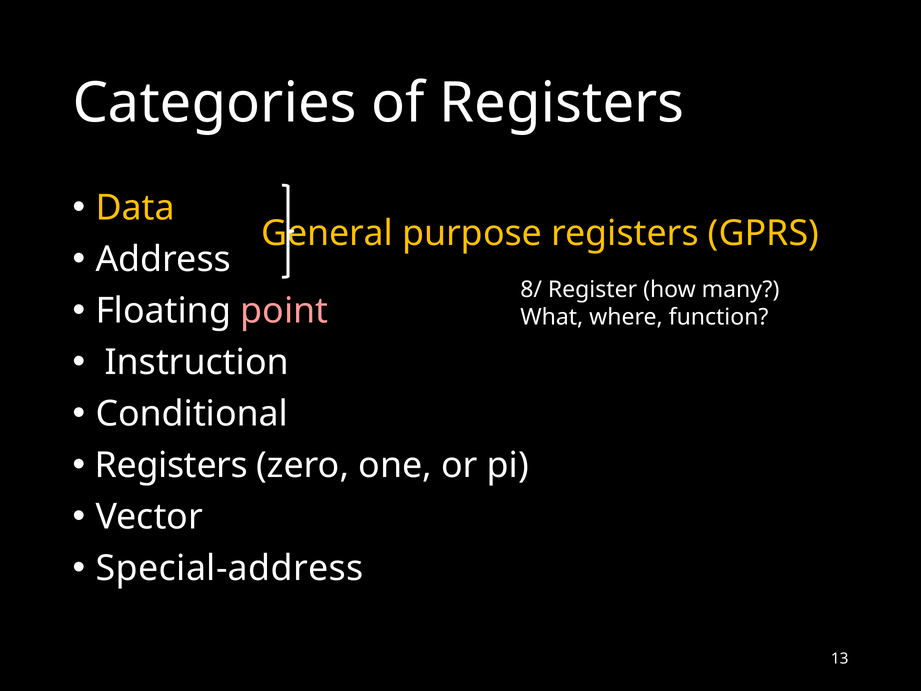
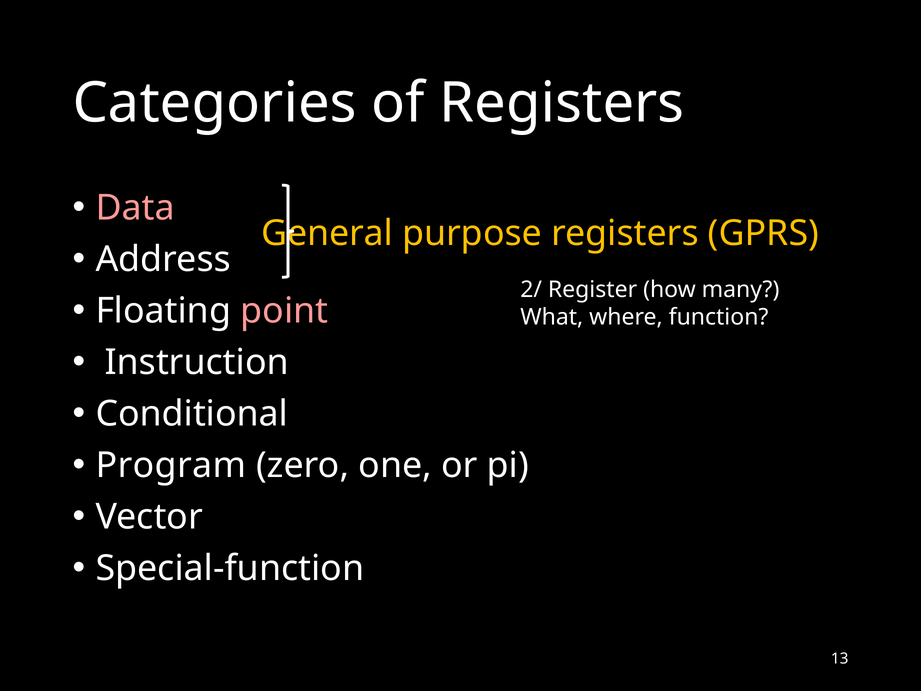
Data colour: yellow -> pink (135, 208)
8/: 8/ -> 2/ (531, 289)
Registers: Registers -> Program (171, 465)
Special-address: Special-address -> Special-function (230, 568)
